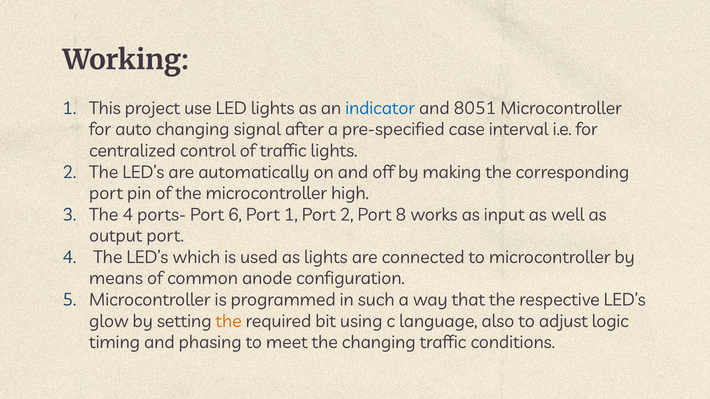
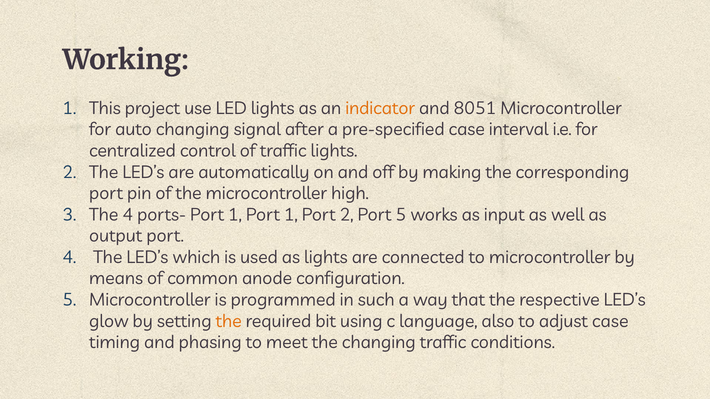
indicator colour: blue -> orange (380, 108)
ports- Port 6: 6 -> 1 (235, 215)
Port 8: 8 -> 5 (401, 215)
adjust logic: logic -> case (610, 321)
